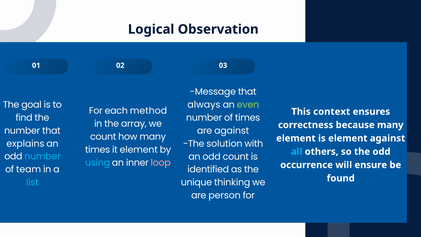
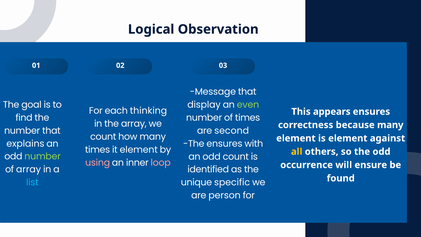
always: always -> display (204, 105)
context: context -> appears (332, 112)
method: method -> thinking (148, 111)
are against: against -> second (232, 131)
The solution: solution -> ensures (224, 144)
all colour: light blue -> yellow (297, 152)
number colour: light blue -> light green (43, 156)
using colour: light blue -> pink (98, 163)
of team: team -> array (29, 169)
thinking: thinking -> specific (232, 182)
